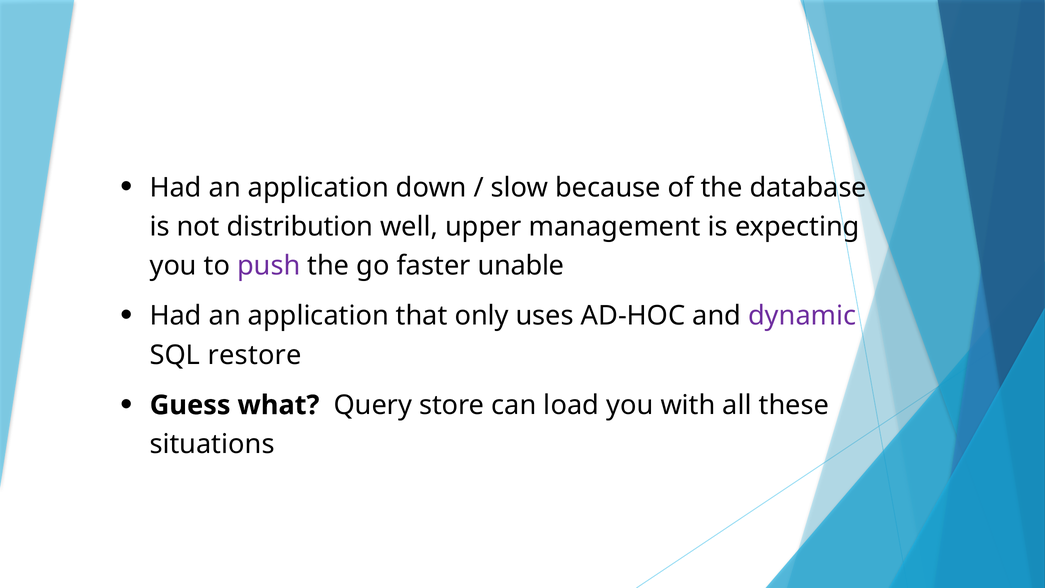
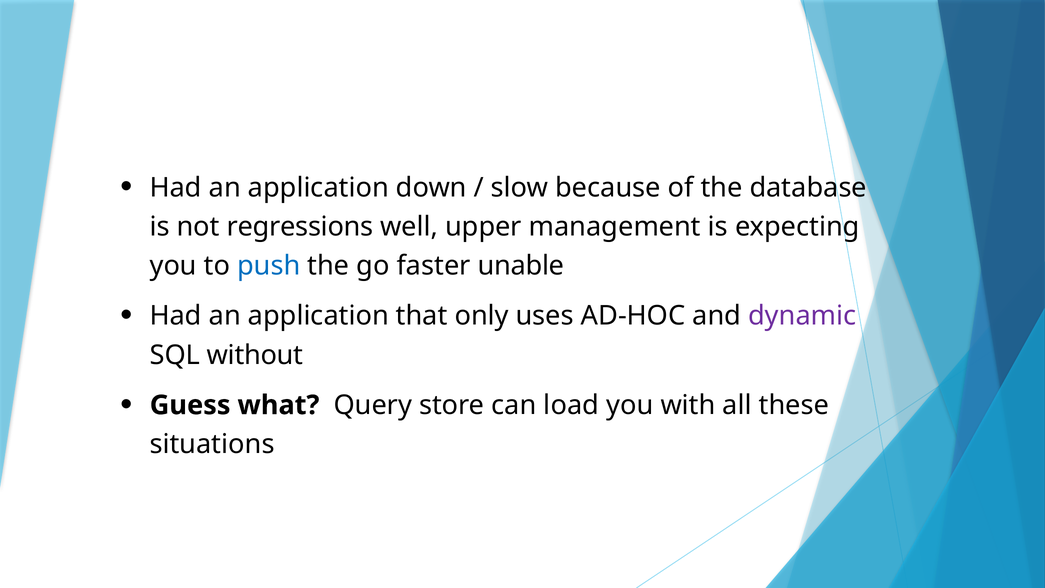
distribution: distribution -> regressions (300, 227)
push colour: purple -> blue (269, 266)
restore: restore -> without (255, 355)
